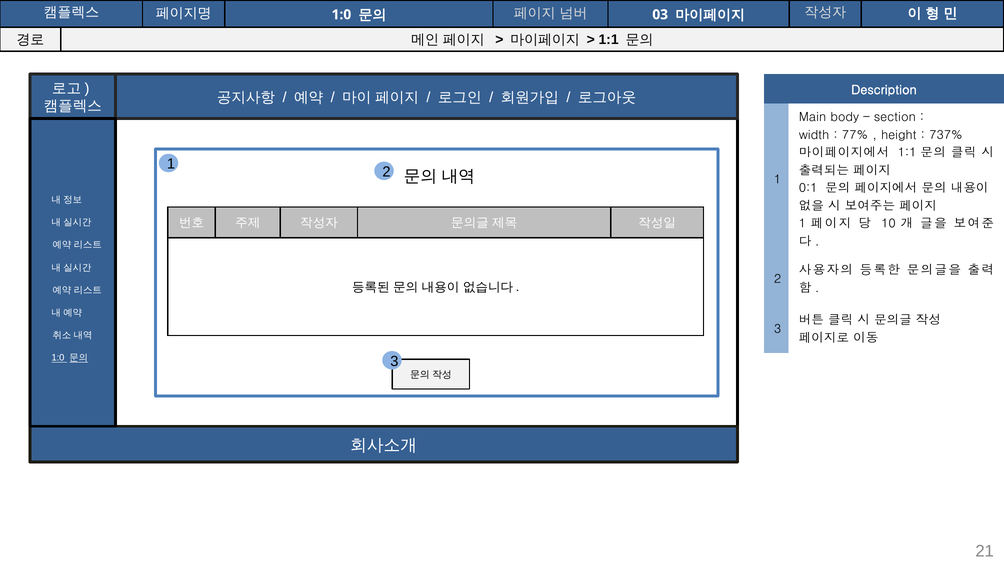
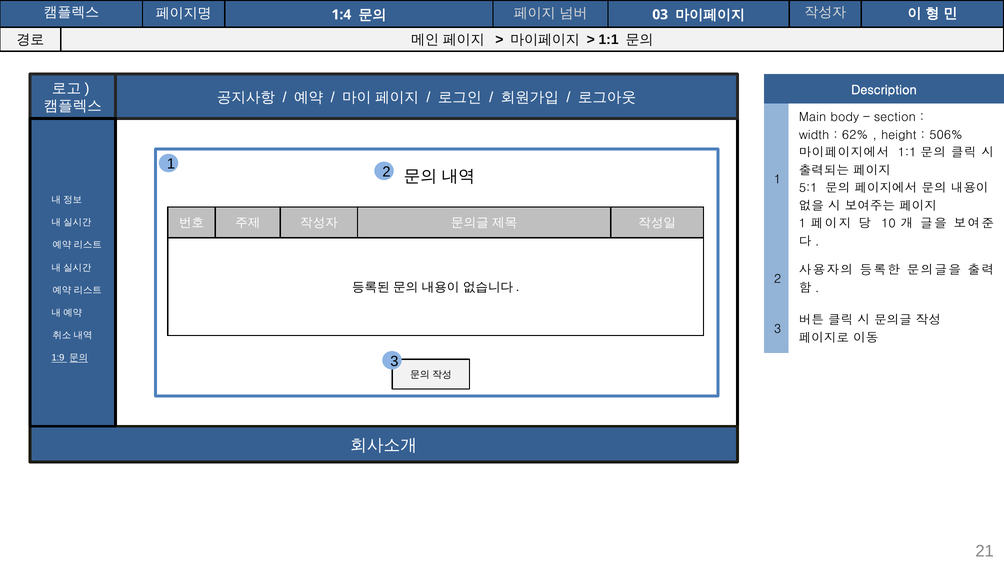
1:0: 1:0 -> 1:4 (341, 15)
77%: 77% -> 62% (855, 135)
737%: 737% -> 506% (946, 135)
0:1: 0:1 -> 5:1 (808, 188)
1:0: 1:0 -> 1:9 (58, 358)
